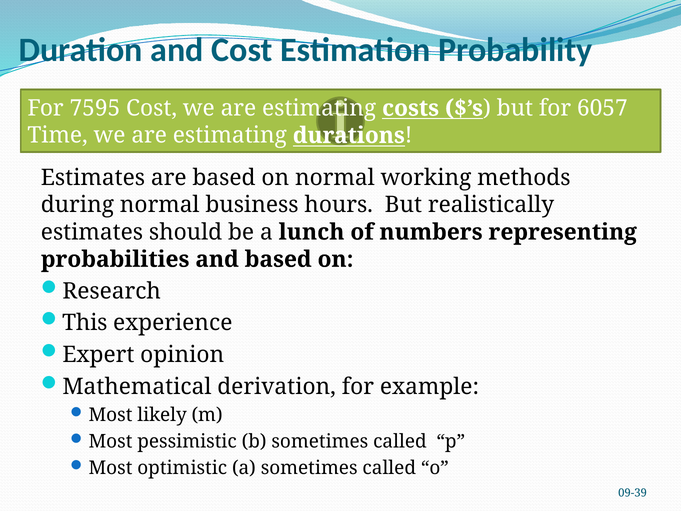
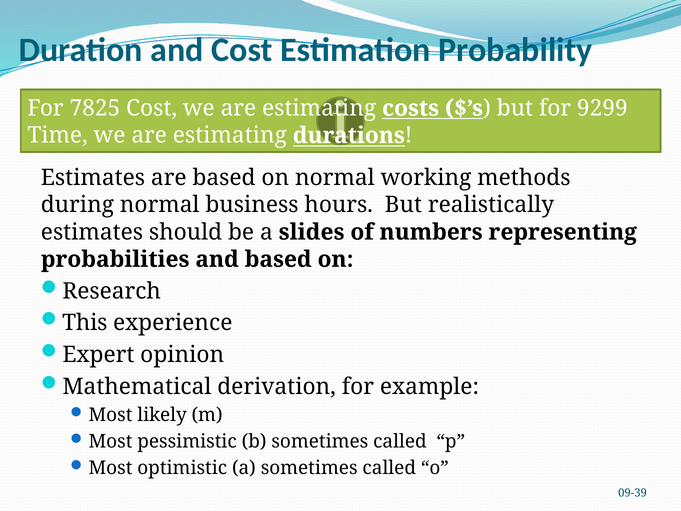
7595: 7595 -> 7825 (95, 108)
6057: 6057 -> 9299 (602, 108)
lunch: lunch -> slides (312, 232)
